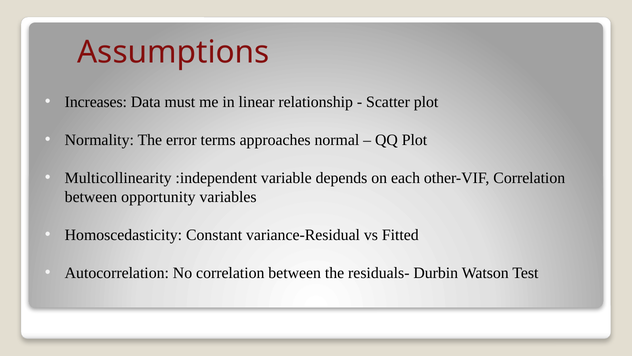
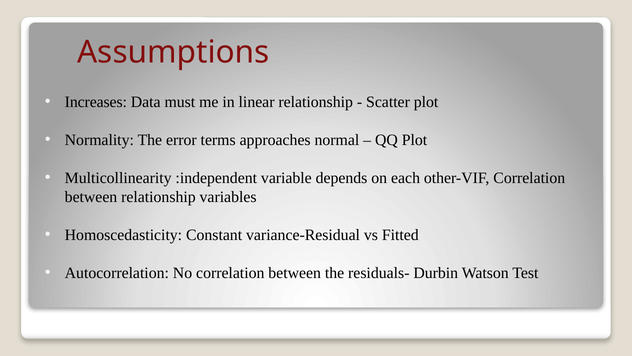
between opportunity: opportunity -> relationship (158, 197)
